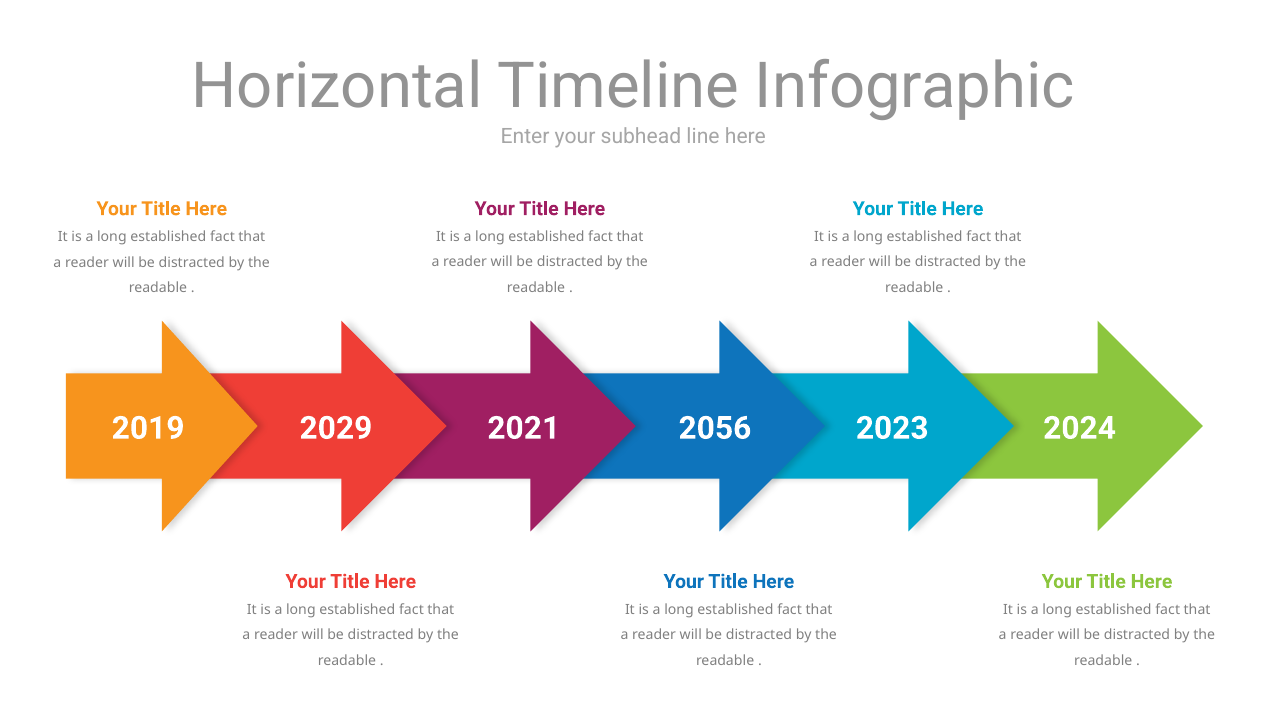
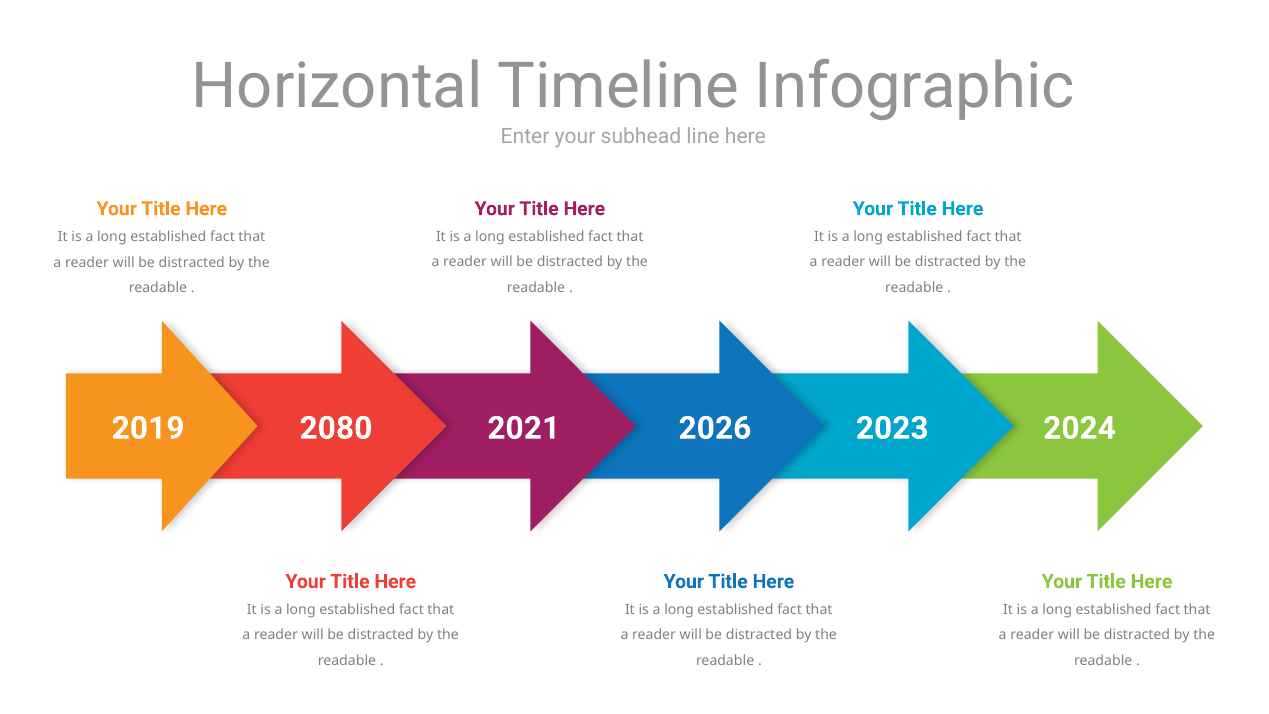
2029: 2029 -> 2080 (336, 428)
2056: 2056 -> 2026 (715, 428)
